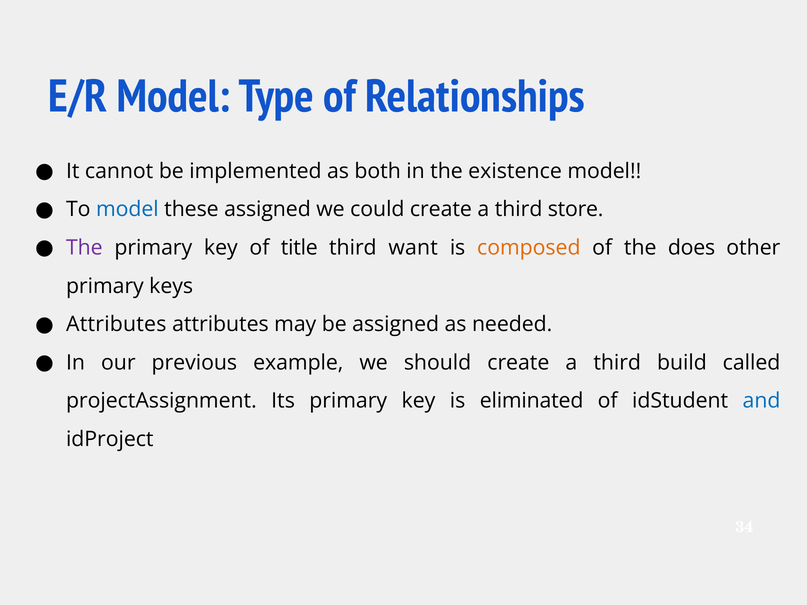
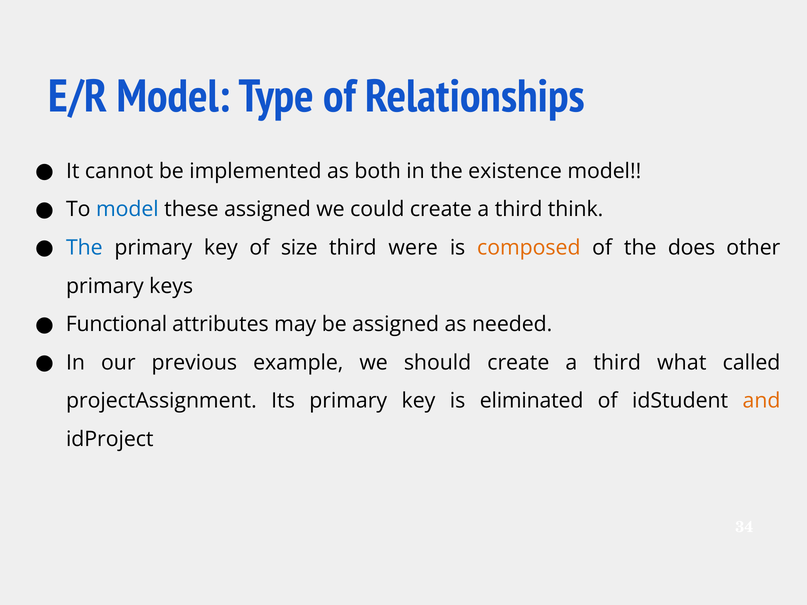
store: store -> think (576, 209)
The colour: purple -> blue (84, 248)
title: title -> size (299, 248)
want: want -> were (413, 248)
Attributes: Attributes -> Functional (116, 324)
build: build -> what (682, 363)
and colour: blue -> orange (762, 401)
